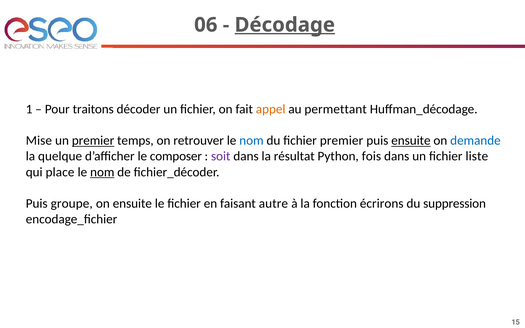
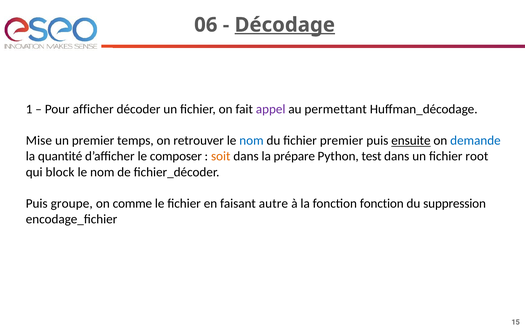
traitons: traitons -> afficher (93, 109)
appel colour: orange -> purple (271, 109)
premier underline: present -> none (93, 141)
quelque: quelque -> quantité (60, 156)
soit colour: purple -> orange (221, 156)
résultat: résultat -> prépare (294, 156)
fois: fois -> test (372, 156)
liste: liste -> root (477, 156)
place: place -> block (60, 172)
nom underline: present -> none (102, 172)
on ensuite: ensuite -> comme (132, 204)
fonction écrirons: écrirons -> fonction (382, 204)
